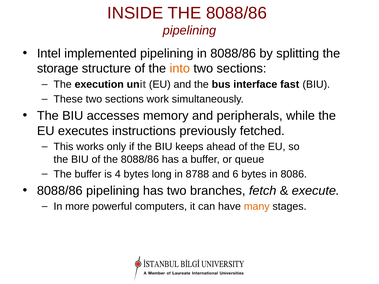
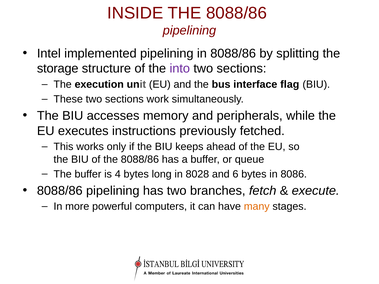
into colour: orange -> purple (180, 69)
fast: fast -> flag (290, 84)
8788: 8788 -> 8028 (197, 174)
